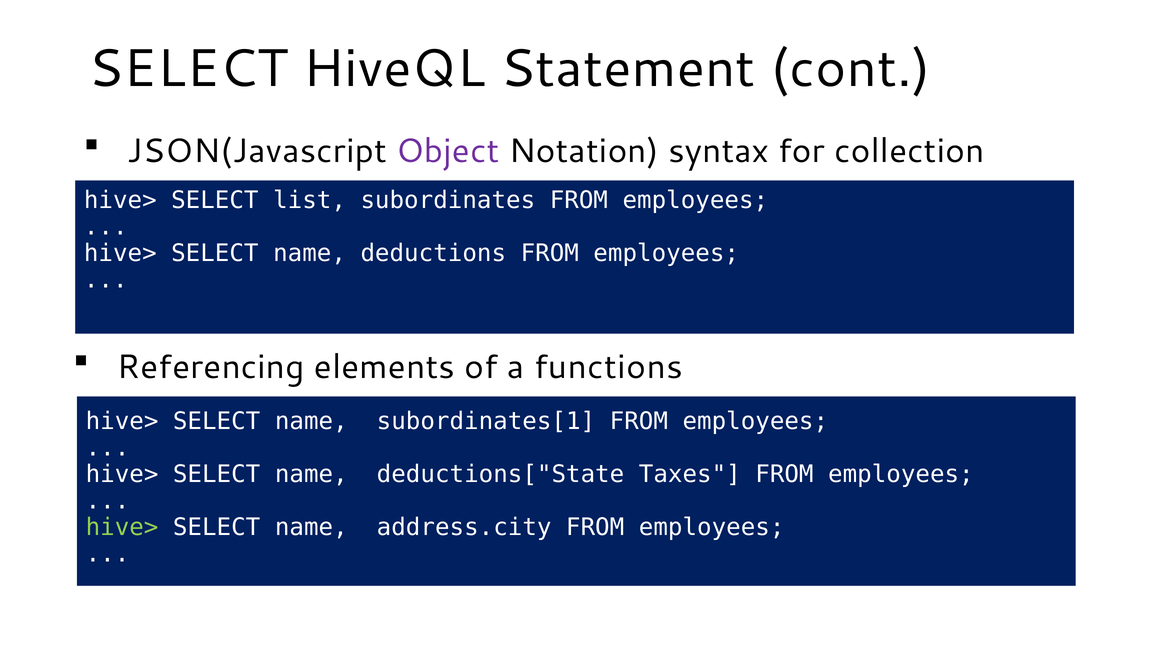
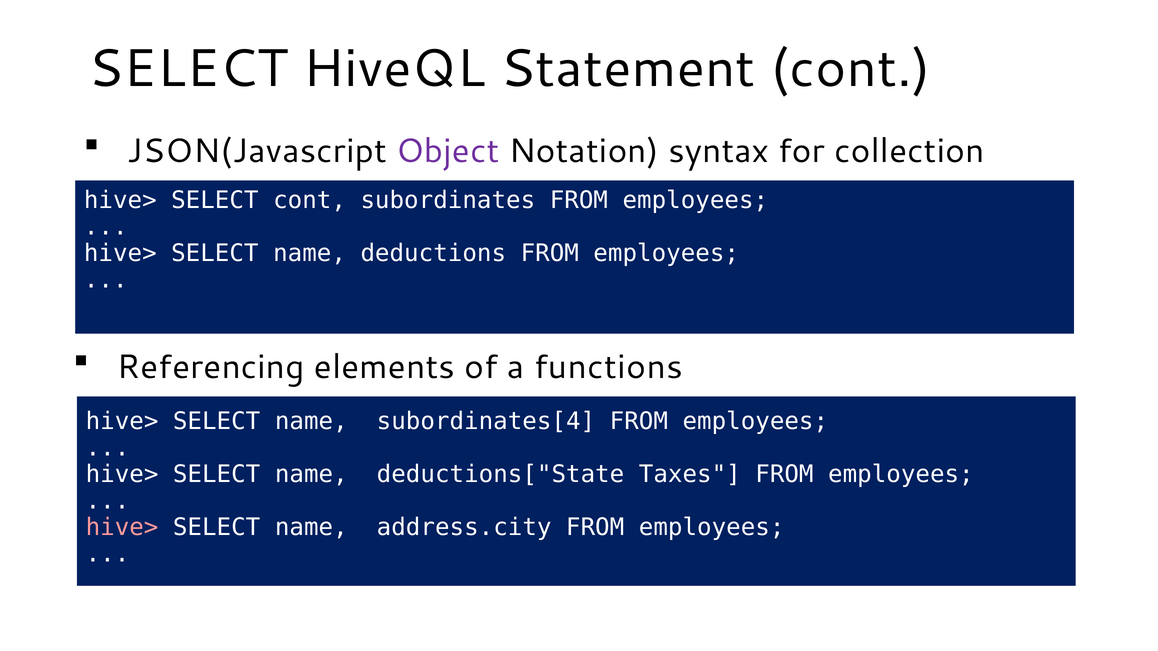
list: list -> cont (310, 200)
subordinates[1: subordinates[1 -> subordinates[4 (486, 421)
hive> colour: light green -> pink (122, 528)
